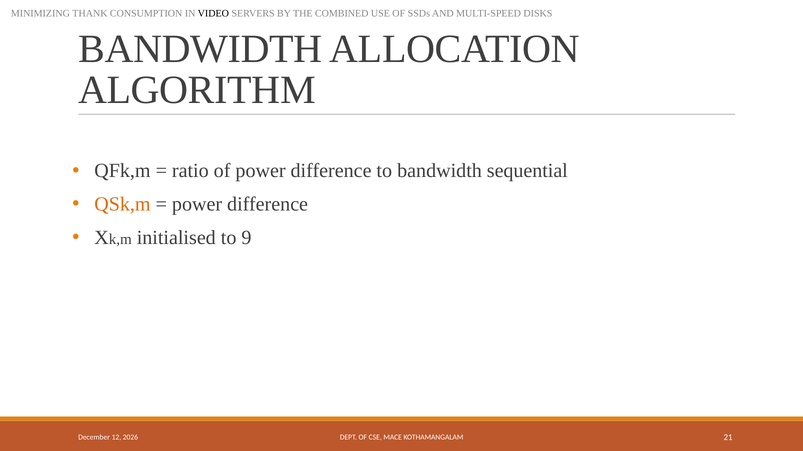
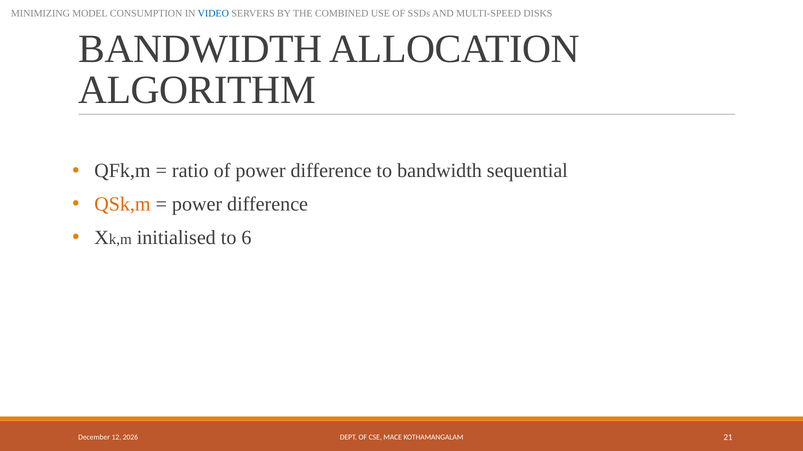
THANK: THANK -> MODEL (90, 13)
VIDEO colour: black -> blue (213, 13)
9: 9 -> 6 (246, 238)
